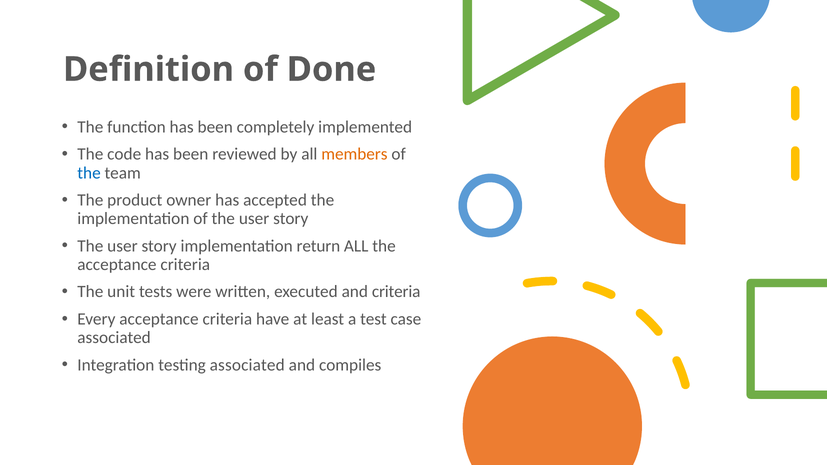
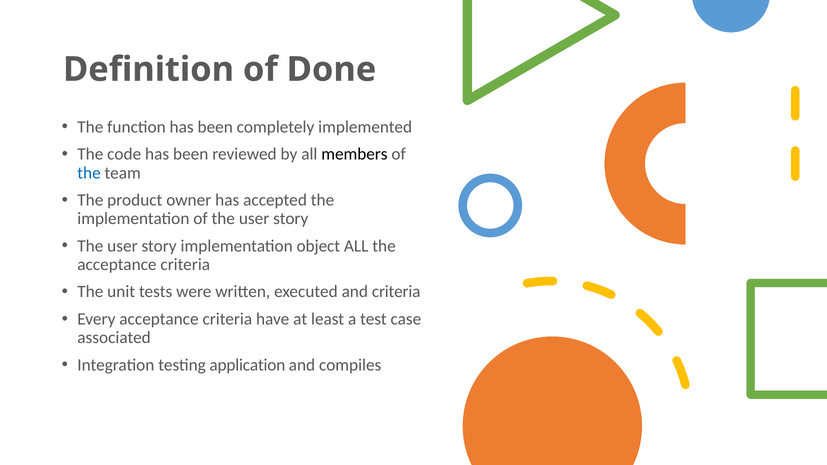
members colour: orange -> black (354, 154)
return: return -> object (318, 246)
testing associated: associated -> application (247, 365)
